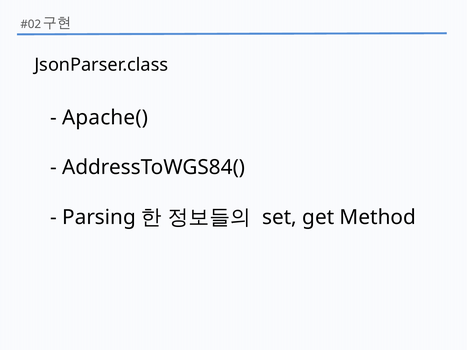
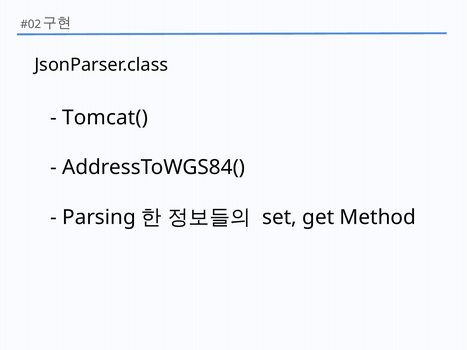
Apache(: Apache( -> Tomcat( (105, 118)
